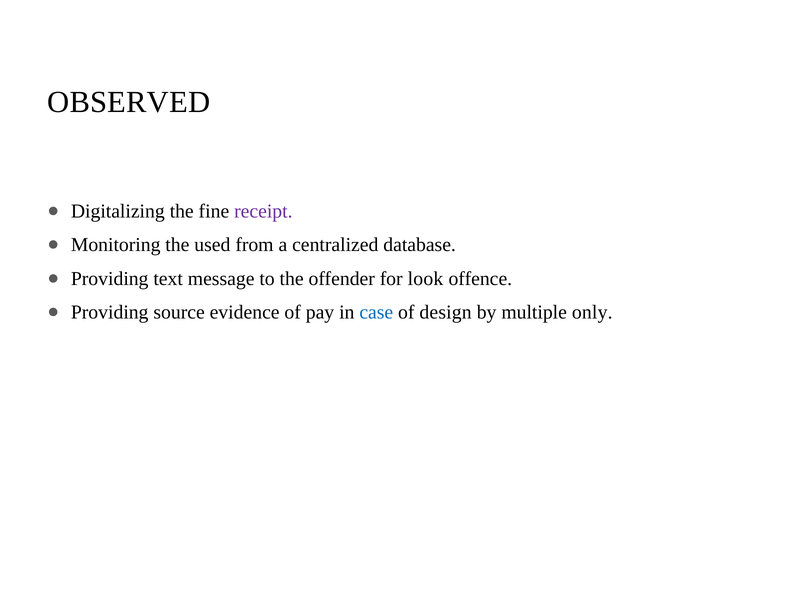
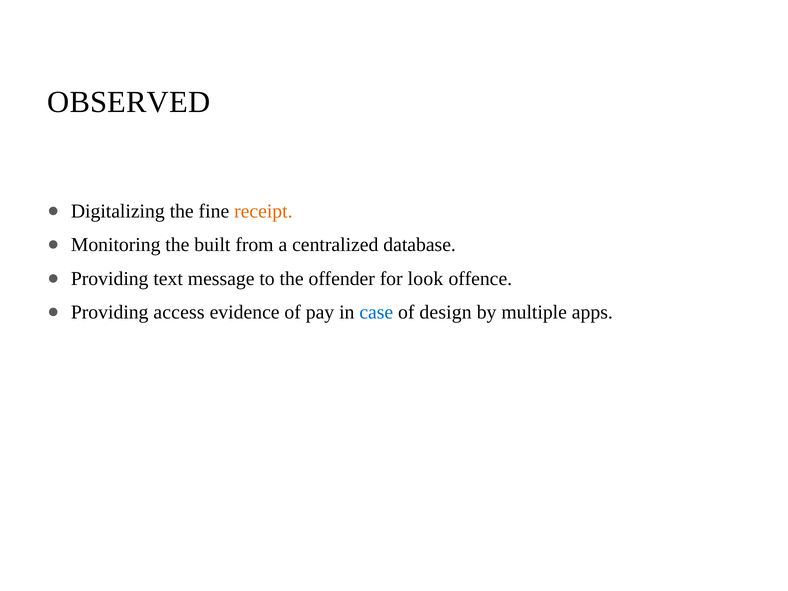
receipt colour: purple -> orange (263, 211)
used: used -> built (212, 245)
source: source -> access (179, 312)
only: only -> apps (592, 312)
